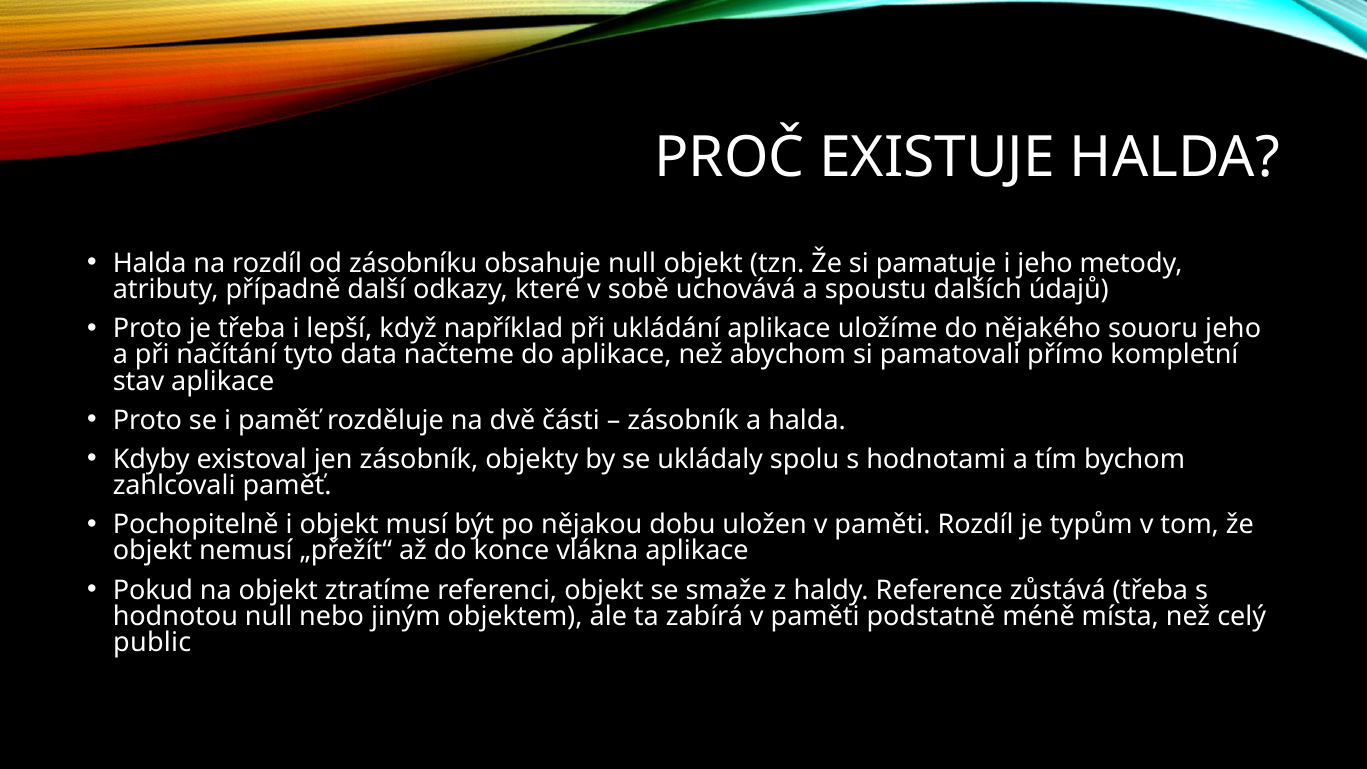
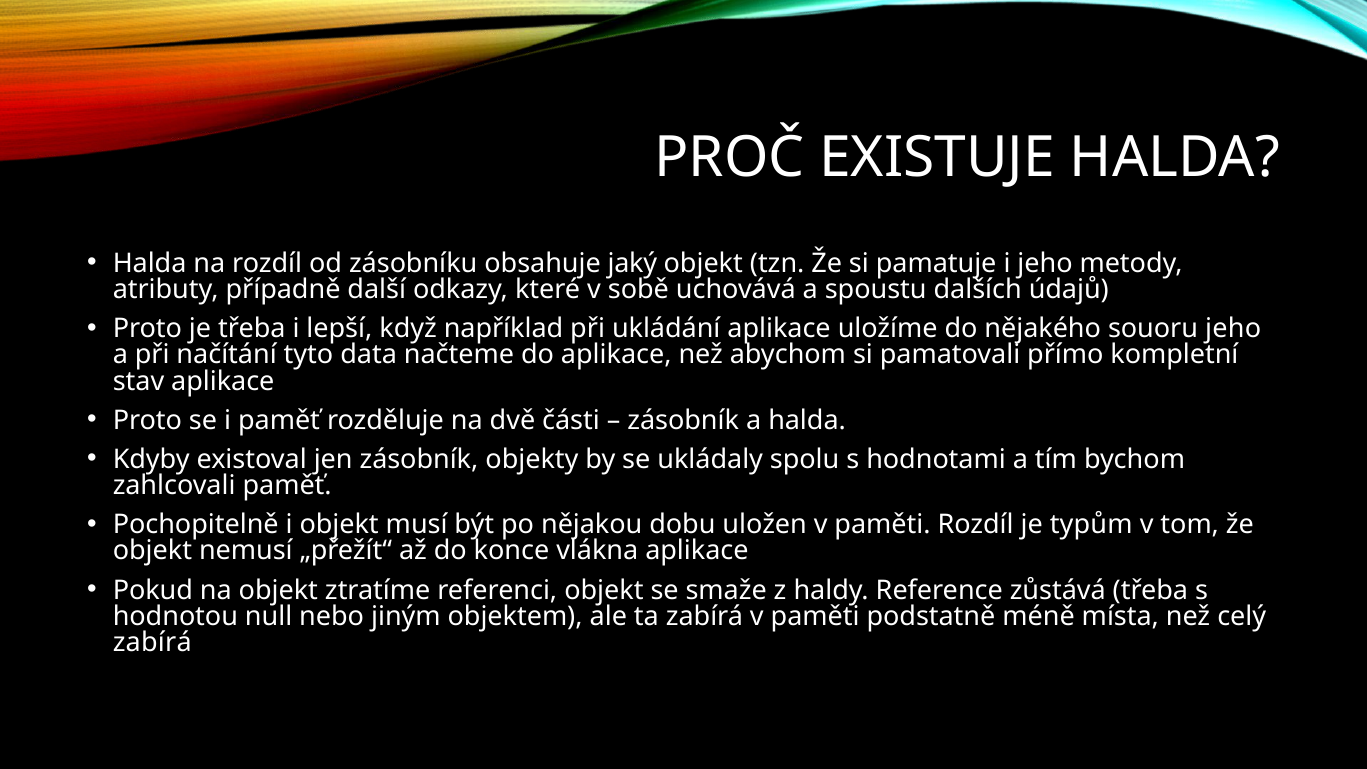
obsahuje null: null -> jaký (632, 263)
public: public -> zabírá (152, 643)
